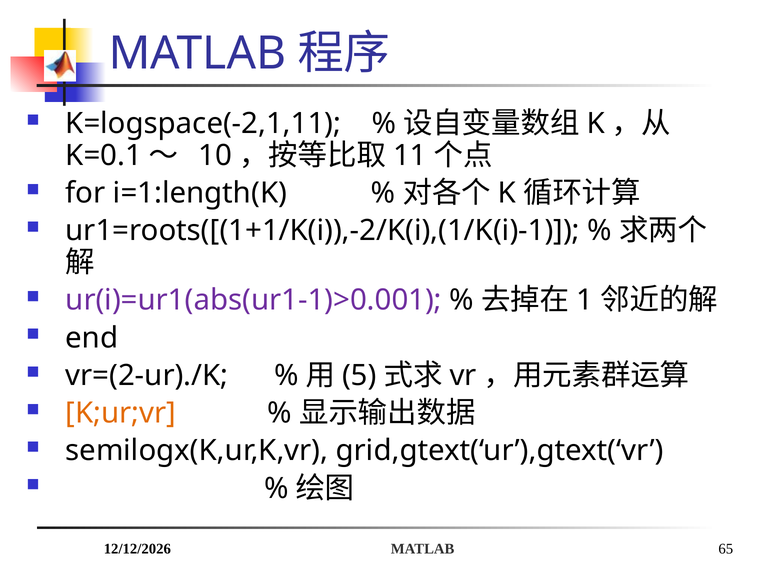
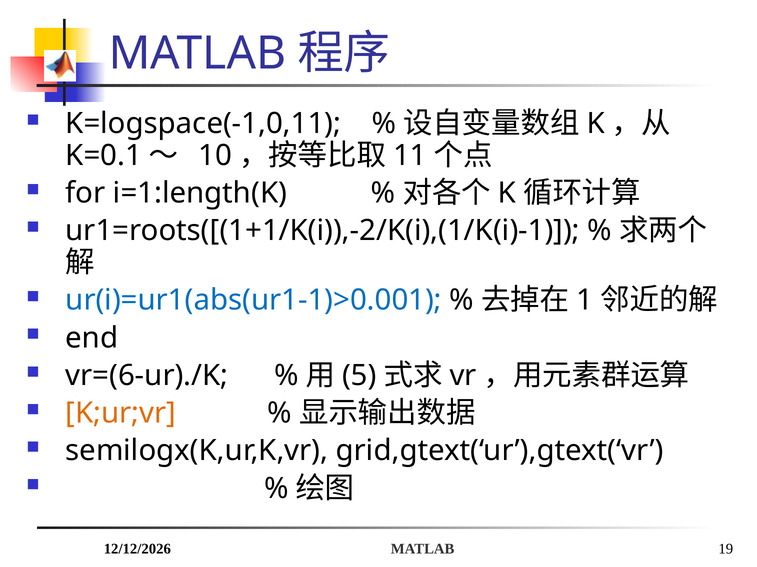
K=logspace(-2,1,11: K=logspace(-2,1,11 -> K=logspace(-1,0,11 (203, 124)
ur(i)=ur1(abs(ur1-1)>0.001 colour: purple -> blue (254, 301)
vr=(2-ur)./K: vr=(2-ur)./K -> vr=(6-ur)./K (147, 376)
65: 65 -> 19 (726, 550)
